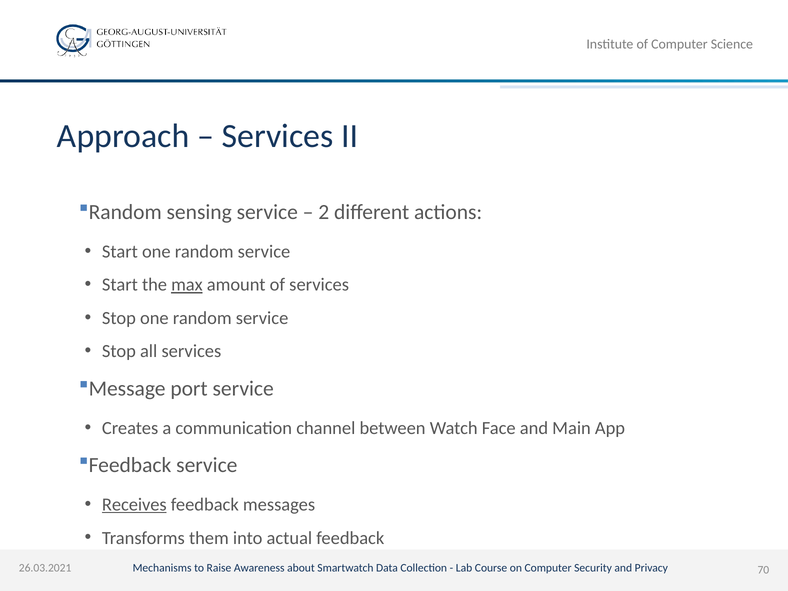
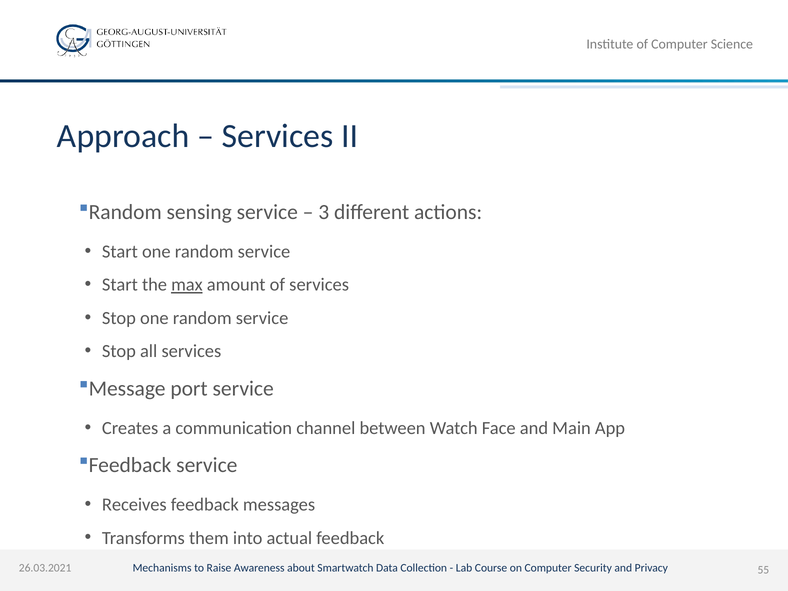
2: 2 -> 3 (324, 212)
Receives underline: present -> none (134, 505)
70: 70 -> 55 (763, 570)
